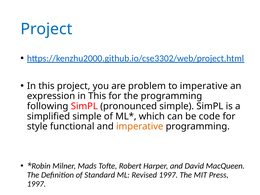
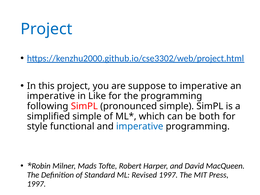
problem: problem -> suppose (147, 86)
expression: expression -> imperative (51, 96)
This: This -> Like (97, 96)
code: code -> both (209, 116)
imperative colour: orange -> blue (140, 126)
